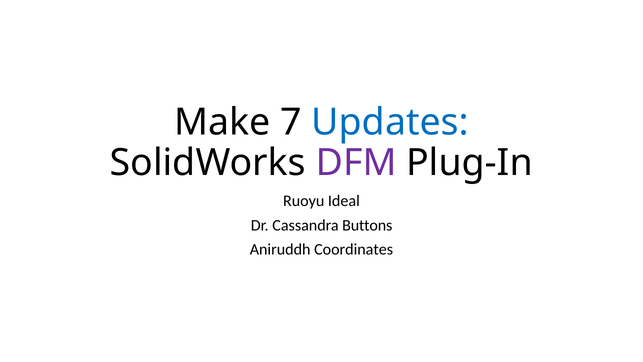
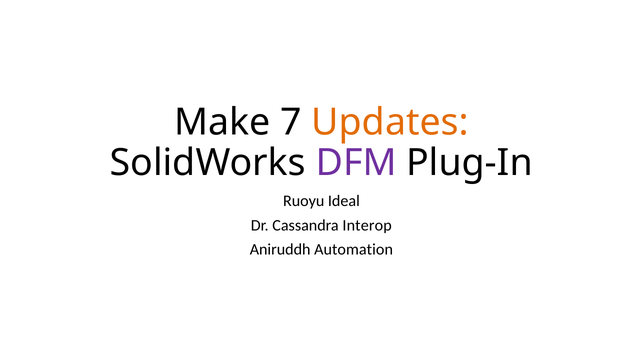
Updates colour: blue -> orange (390, 122)
Buttons: Buttons -> Interop (367, 225)
Coordinates: Coordinates -> Automation (354, 249)
